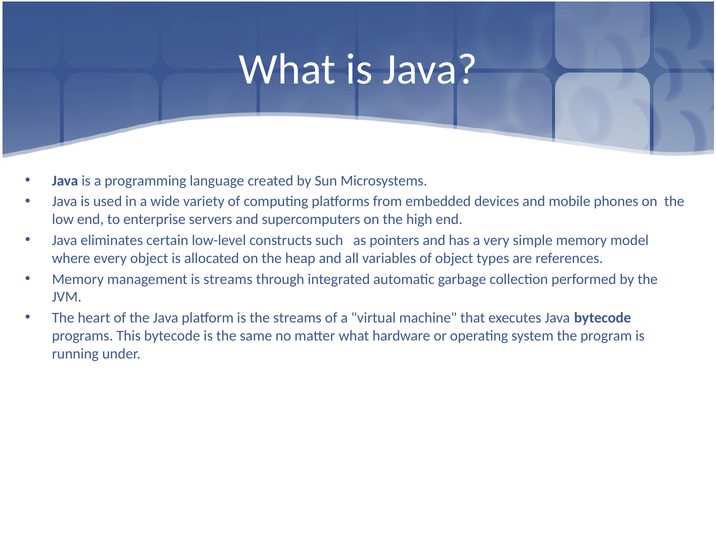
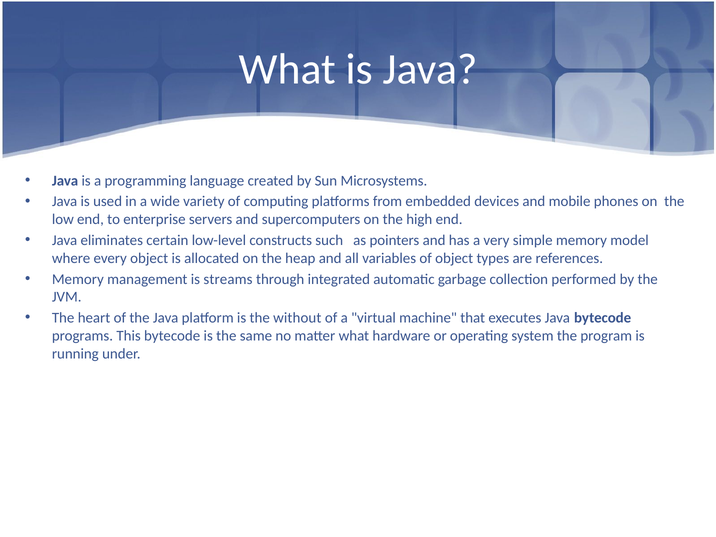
the streams: streams -> without (297, 318)
